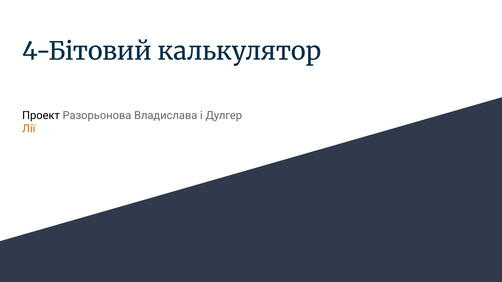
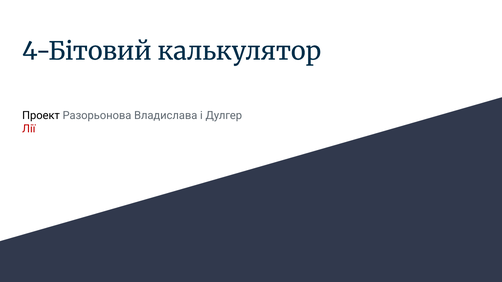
Лії colour: orange -> red (29, 129)
